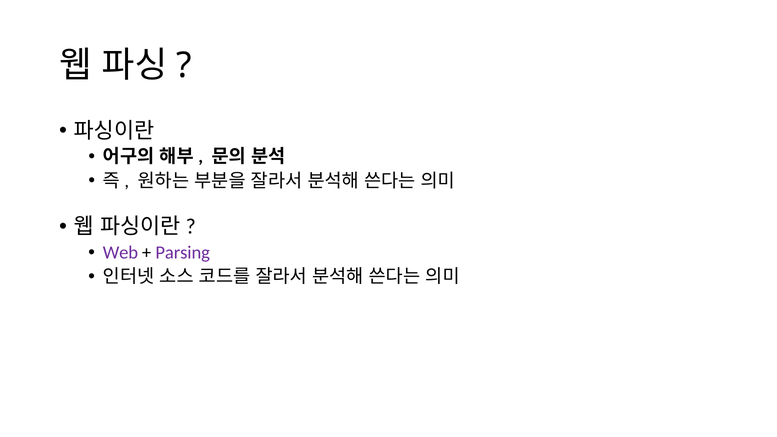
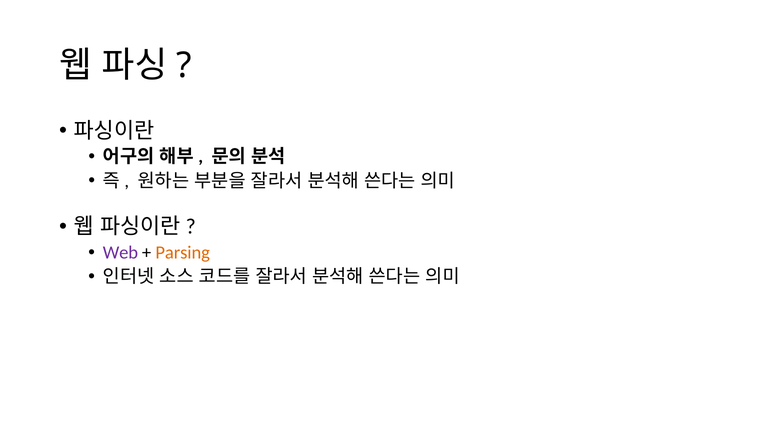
Parsing colour: purple -> orange (183, 253)
